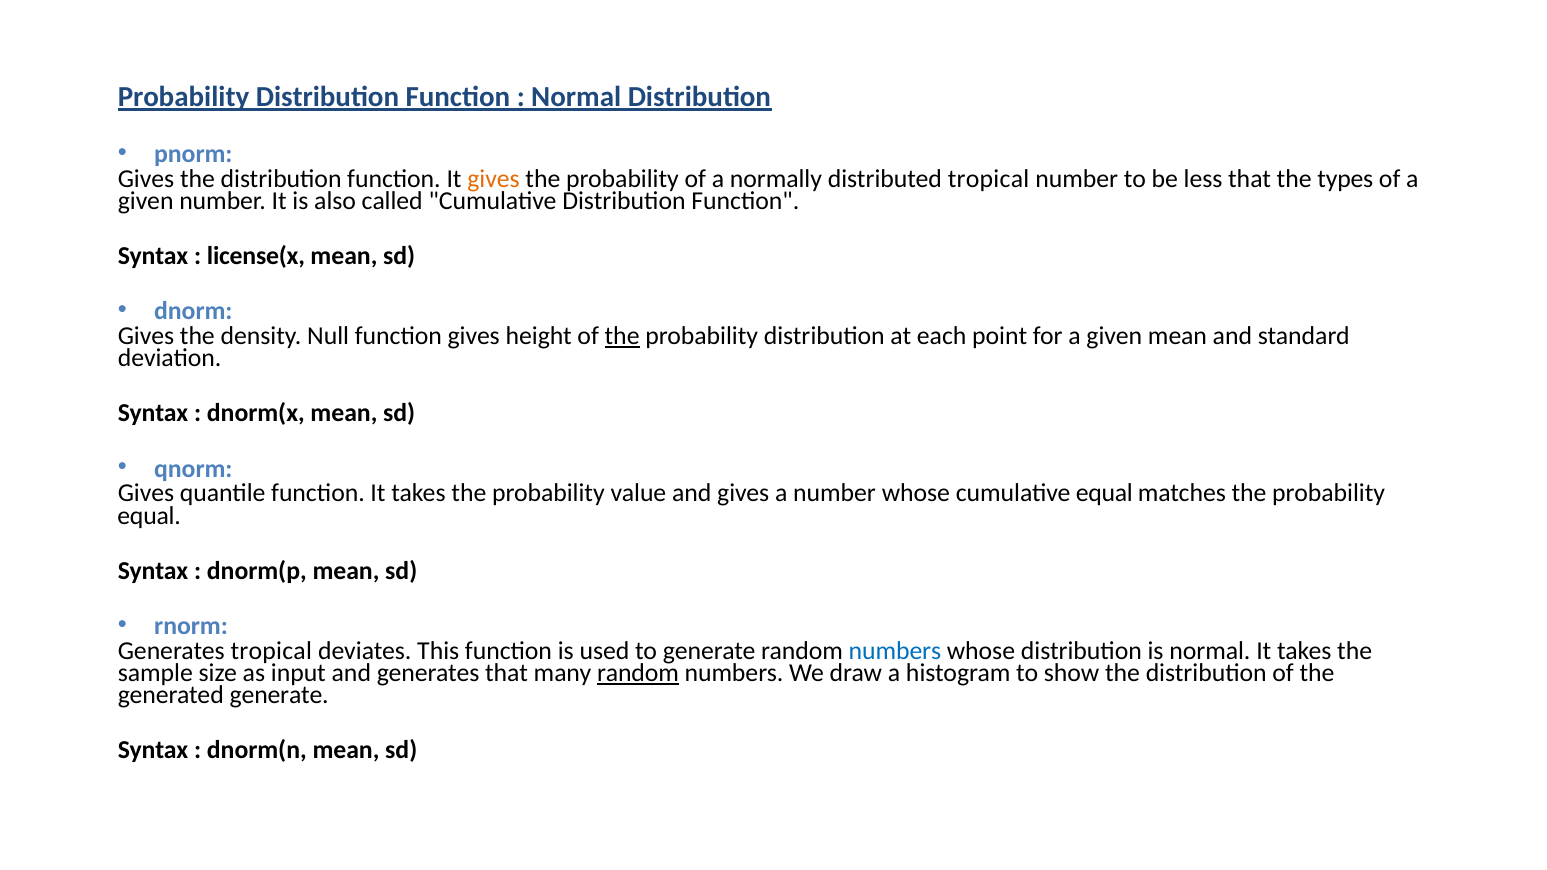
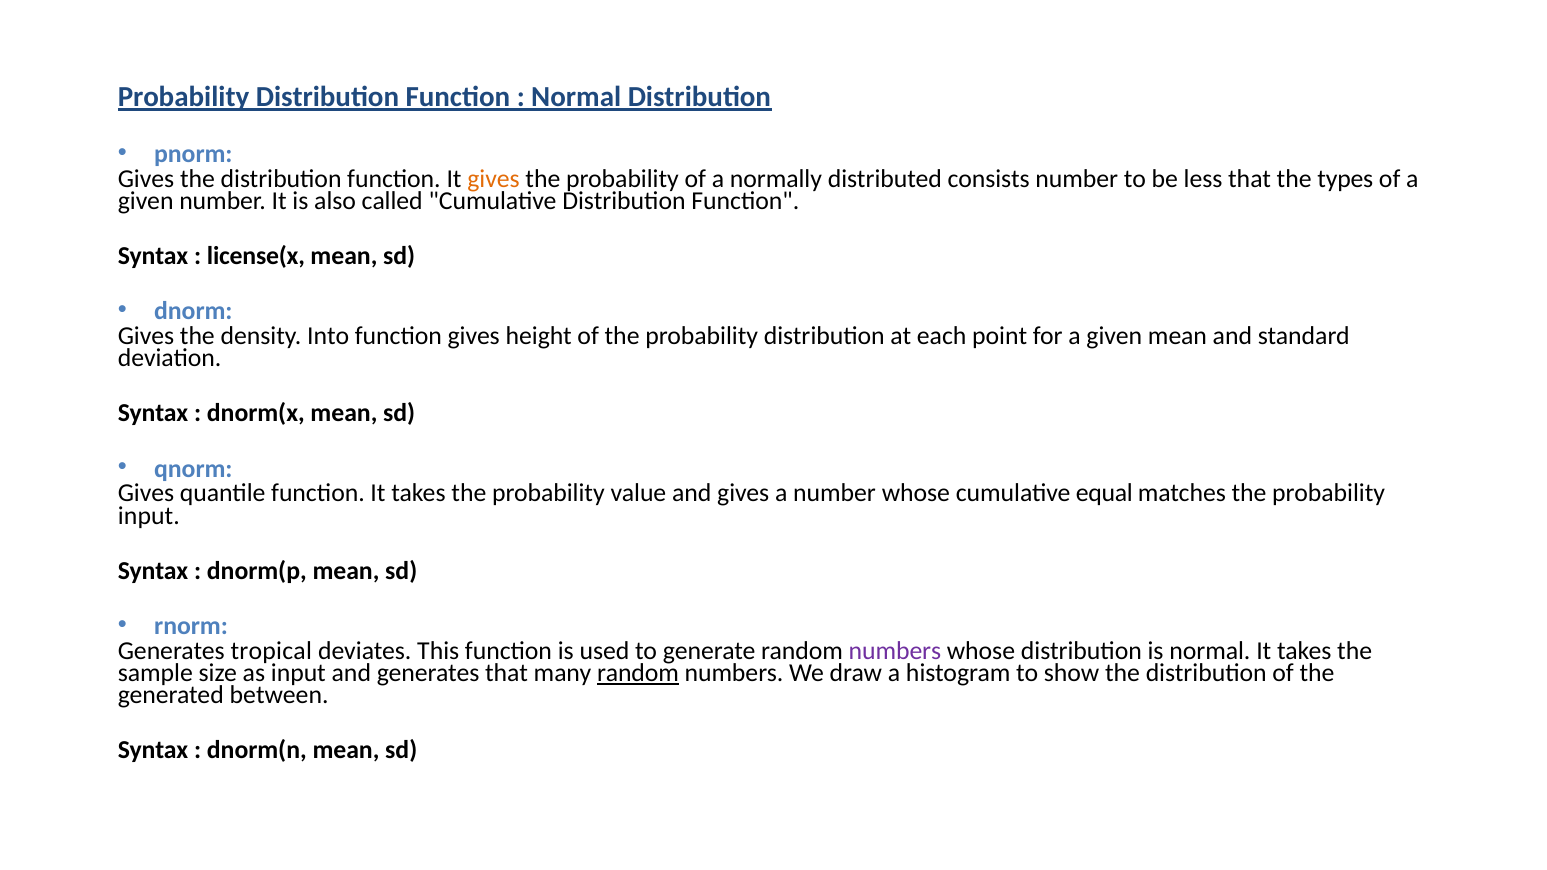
distributed tropical: tropical -> consists (989, 179)
Null: Null -> Into (328, 336)
the underline: present -> none (622, 336)
equal: equal -> input (149, 516)
numbers colour: blue -> purple (895, 651)
generated generate: generate -> between (279, 695)
